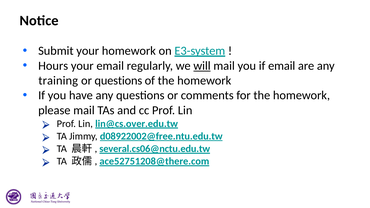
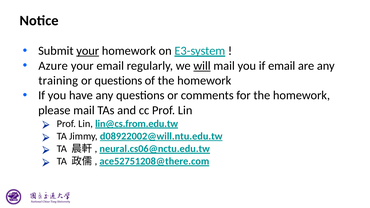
your underline: none -> present (88, 51)
Hours: Hours -> Azure (53, 66)
lin@cs.over.edu.tw: lin@cs.over.edu.tw -> lin@cs.from.edu.tw (137, 124)
d08922002@free.ntu.edu.tw: d08922002@free.ntu.edu.tw -> d08922002@will.ntu.edu.tw (161, 136)
several.cs06@nctu.edu.tw: several.cs06@nctu.edu.tw -> neural.cs06@nctu.edu.tw (155, 149)
